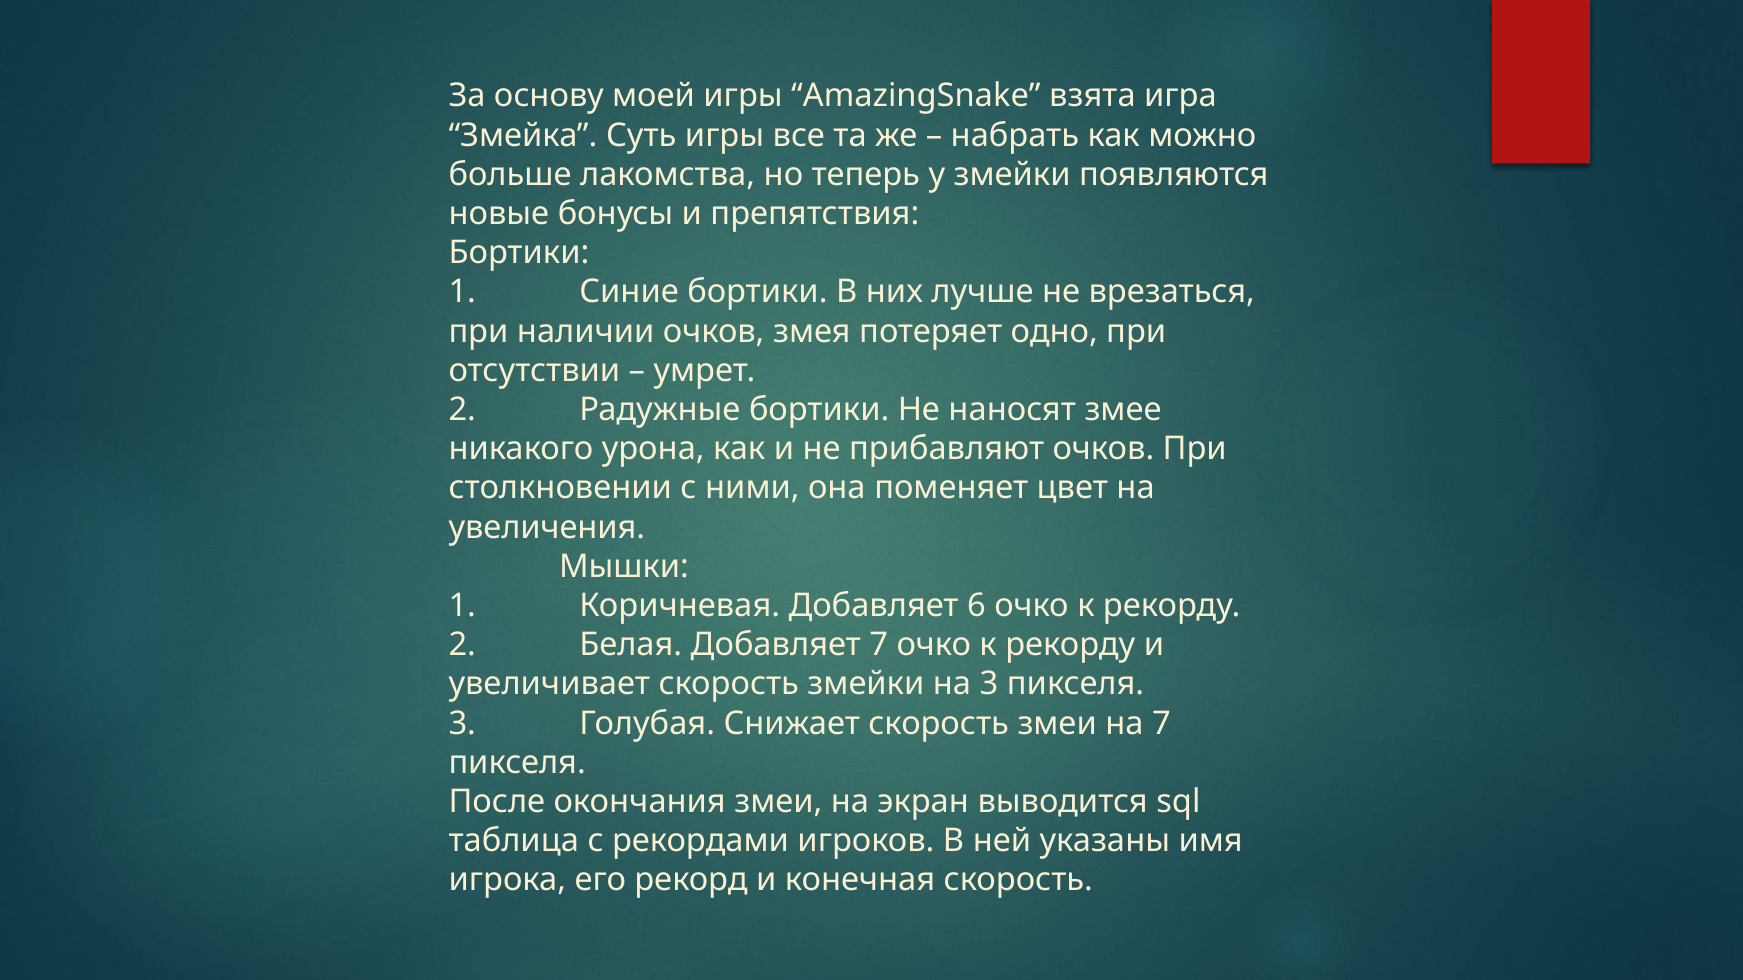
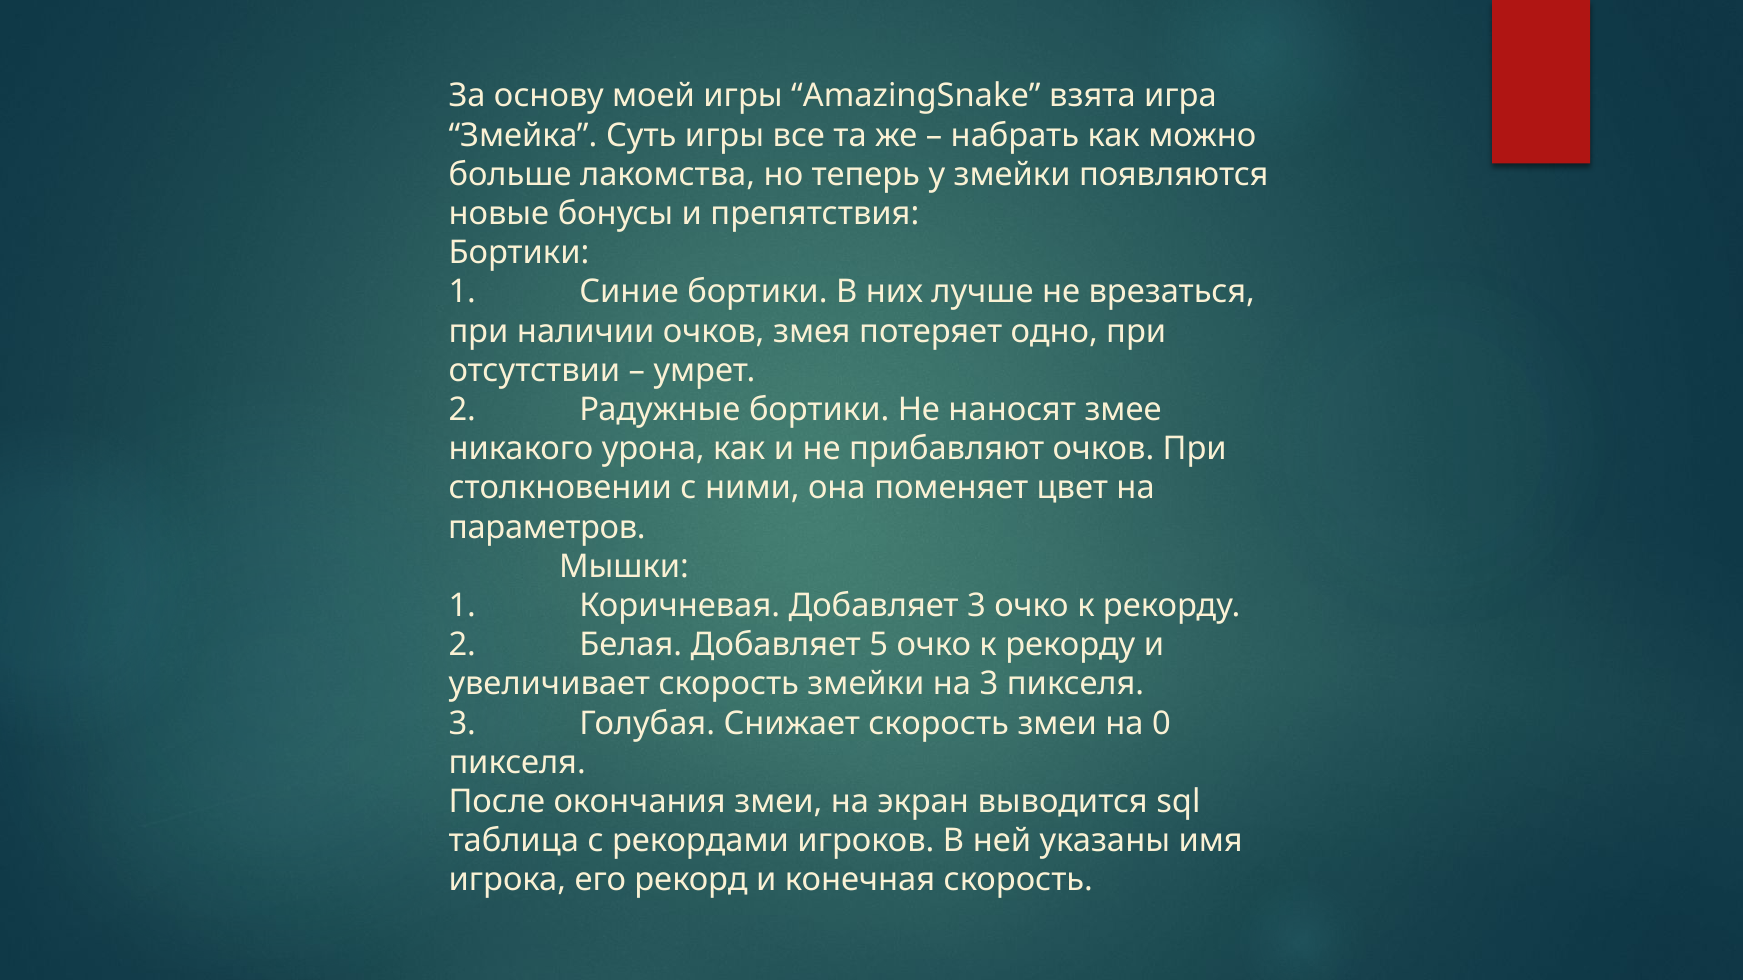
увеличения: увеличения -> параметров (547, 527)
Добавляет 6: 6 -> 3 (976, 606)
Добавляет 7: 7 -> 5 (879, 645)
на 7: 7 -> 0 (1161, 724)
